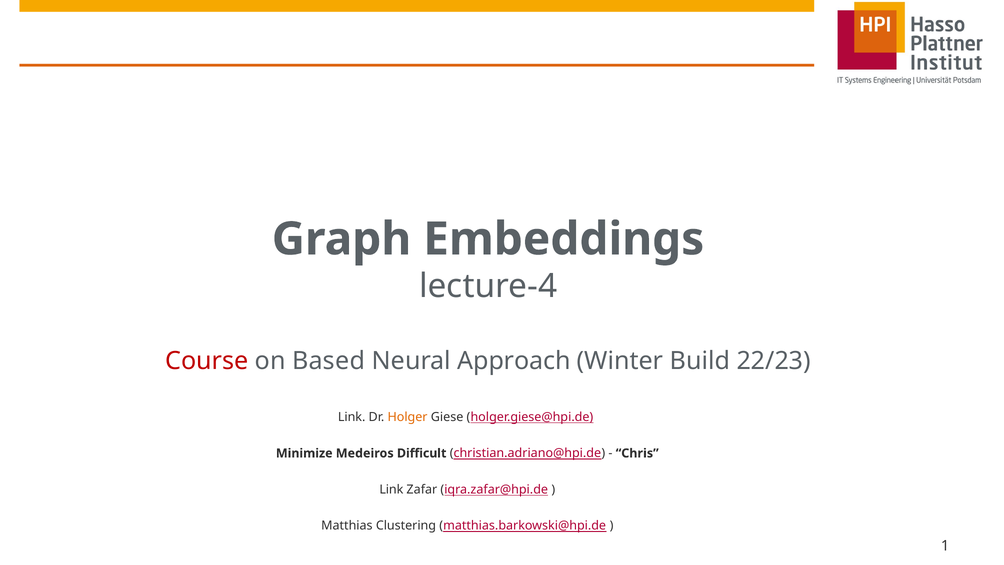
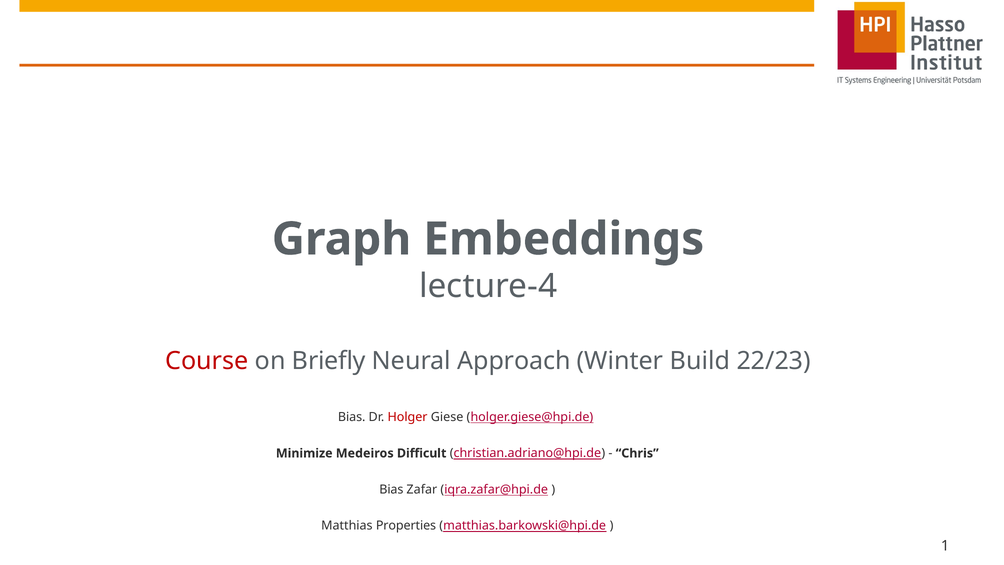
Based: Based -> Briefly (329, 361)
Link: Link -> Bias (352, 417)
Holger colour: orange -> red (408, 417)
Link: Link -> Bias (391, 489)
Clustering: Clustering -> Properties (406, 526)
